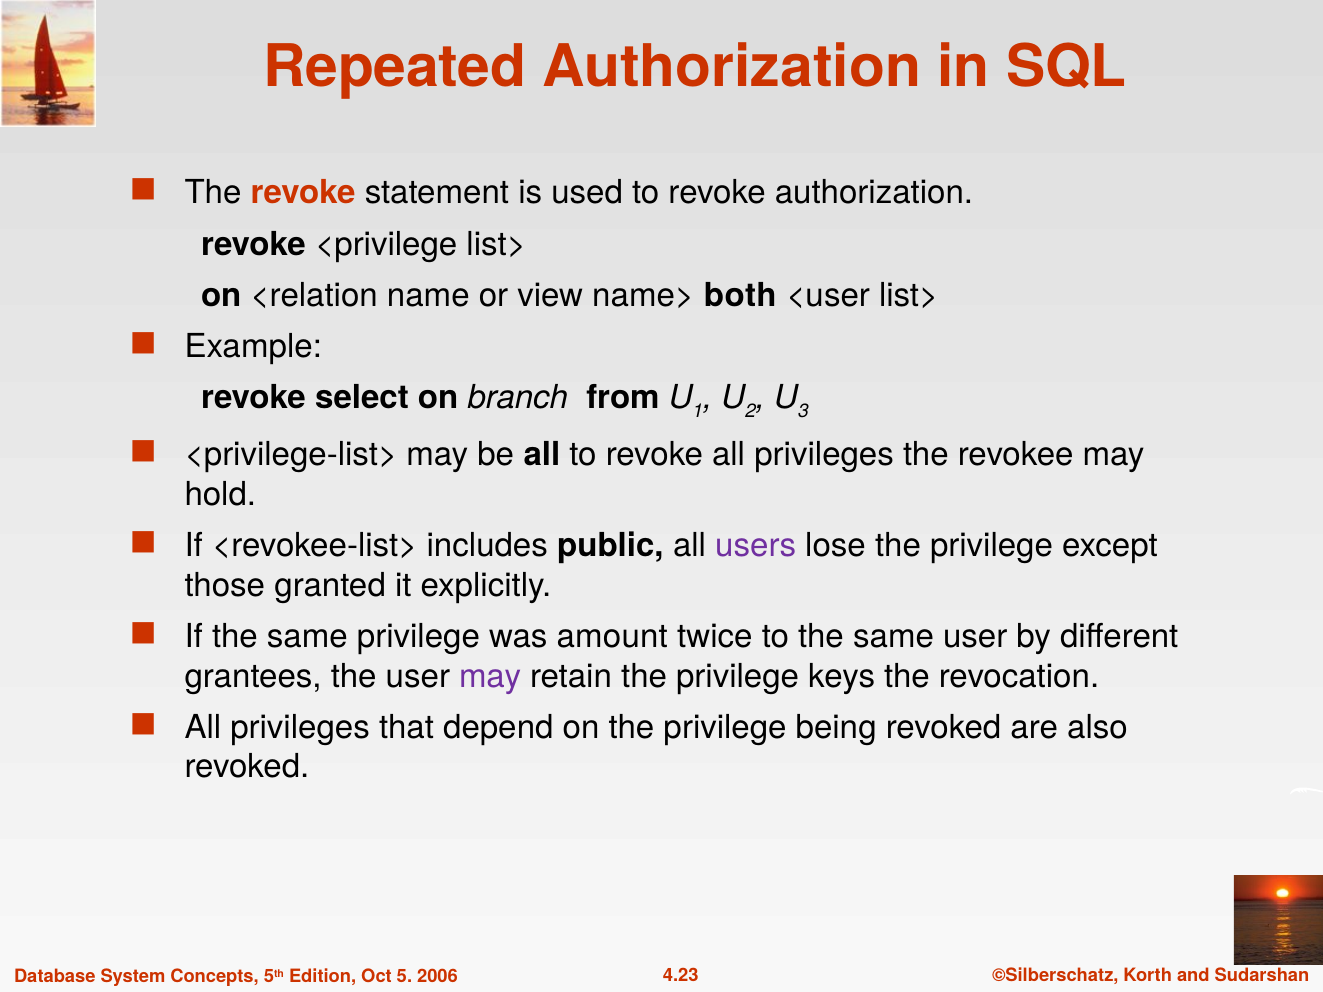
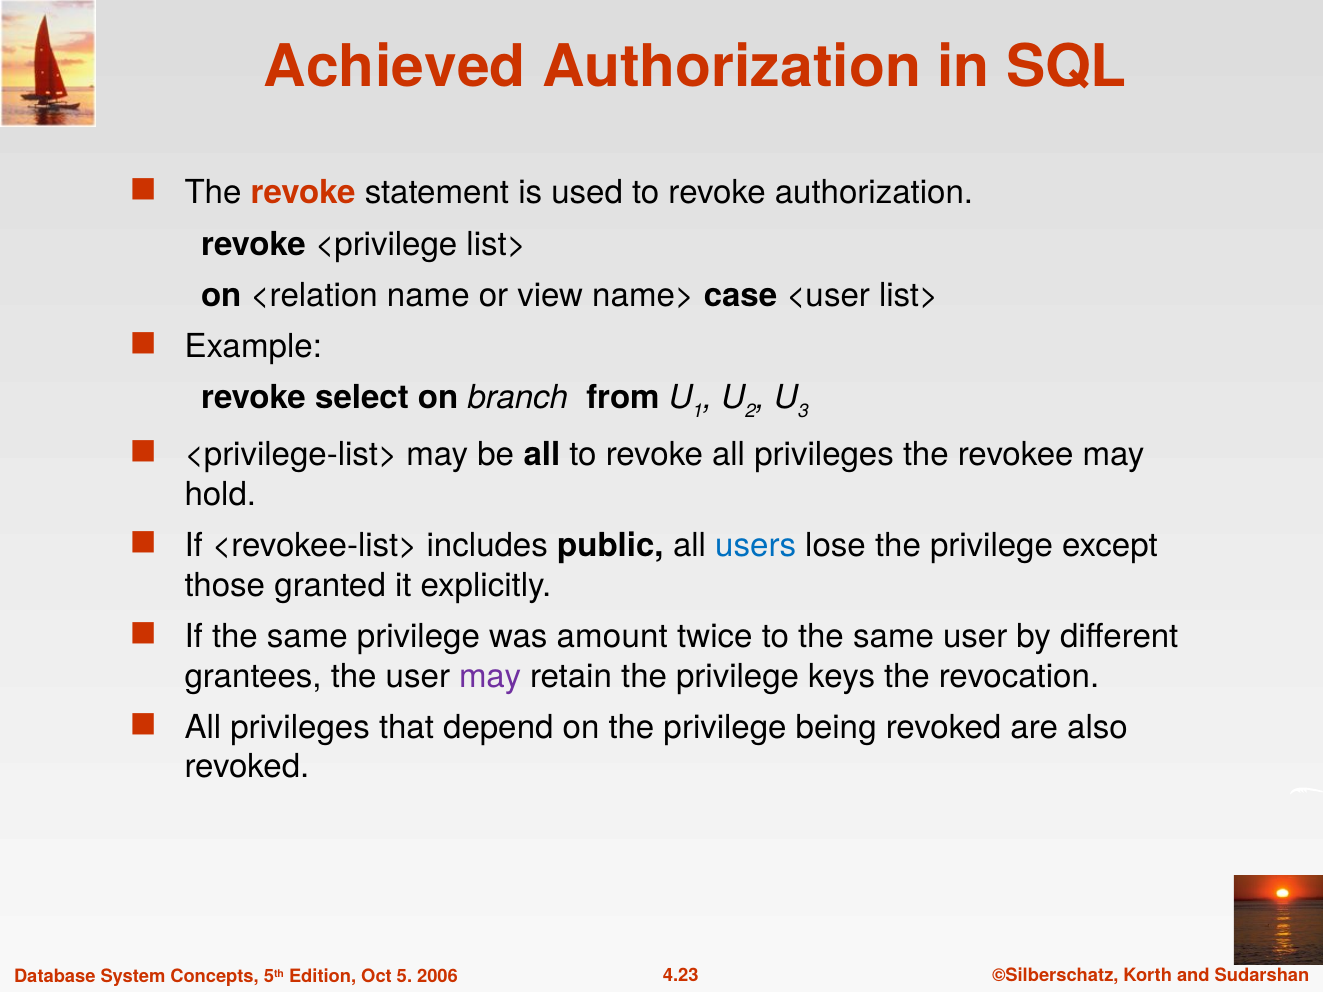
Repeated: Repeated -> Achieved (395, 67)
both: both -> case (741, 296)
users colour: purple -> blue (756, 546)
